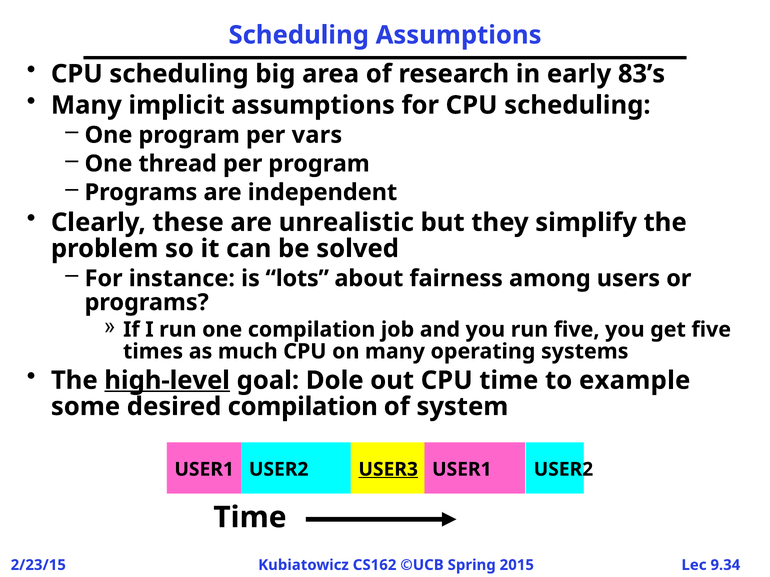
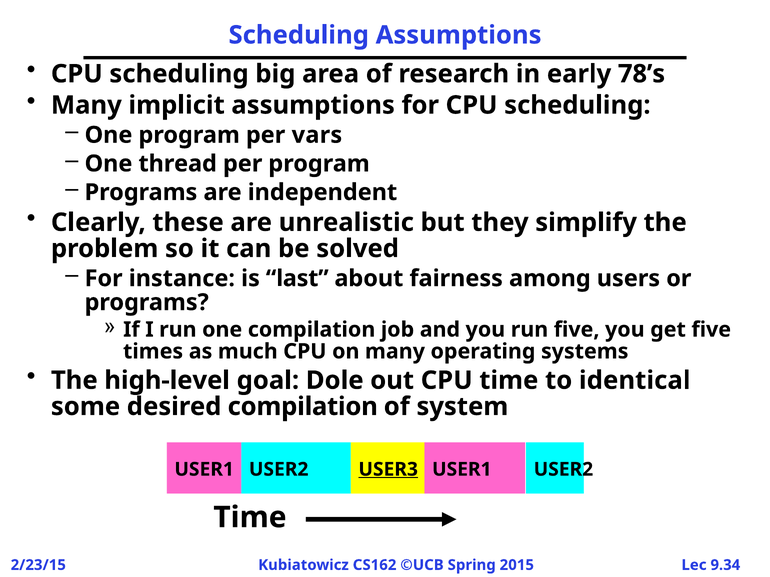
83’s: 83’s -> 78’s (642, 74)
lots: lots -> last (297, 279)
high-level underline: present -> none (167, 381)
example: example -> identical (635, 381)
